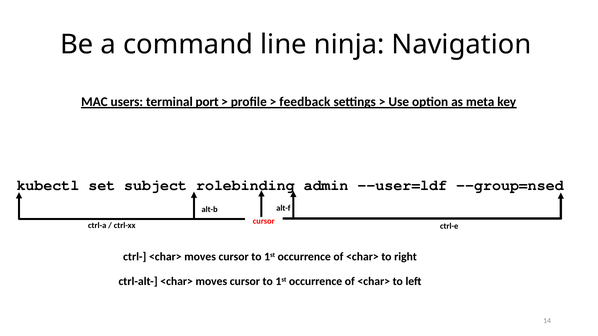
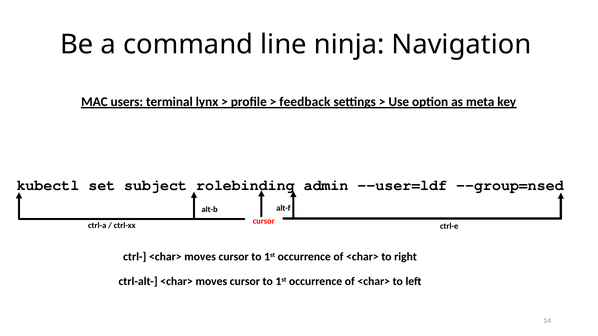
port: port -> lynx (207, 102)
